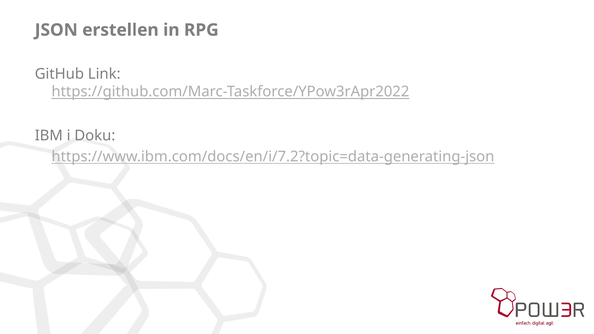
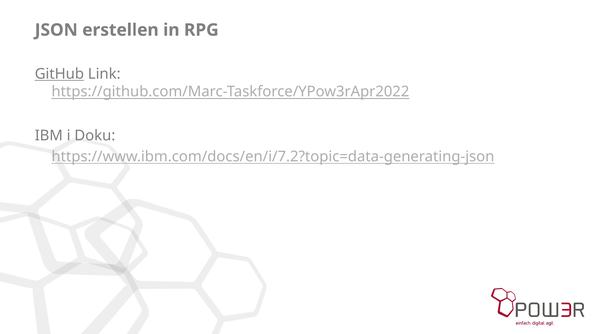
GitHub underline: none -> present (59, 74)
